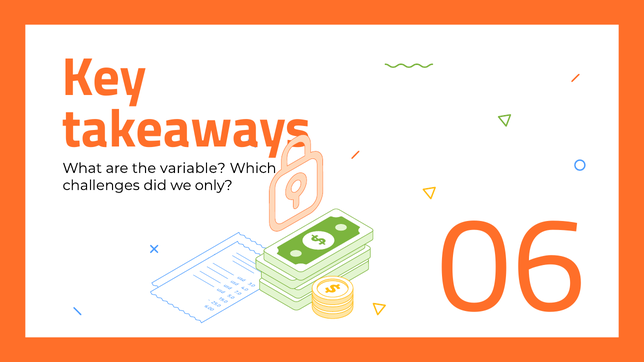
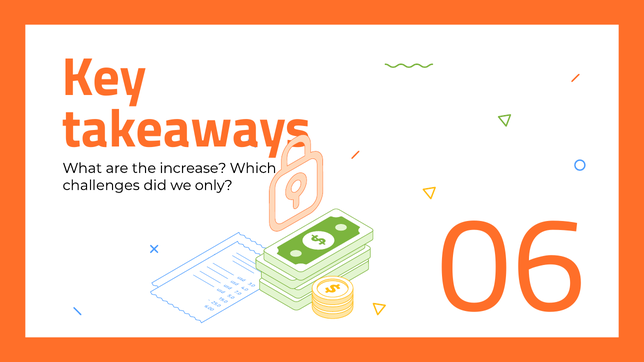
variable: variable -> increase (193, 168)
